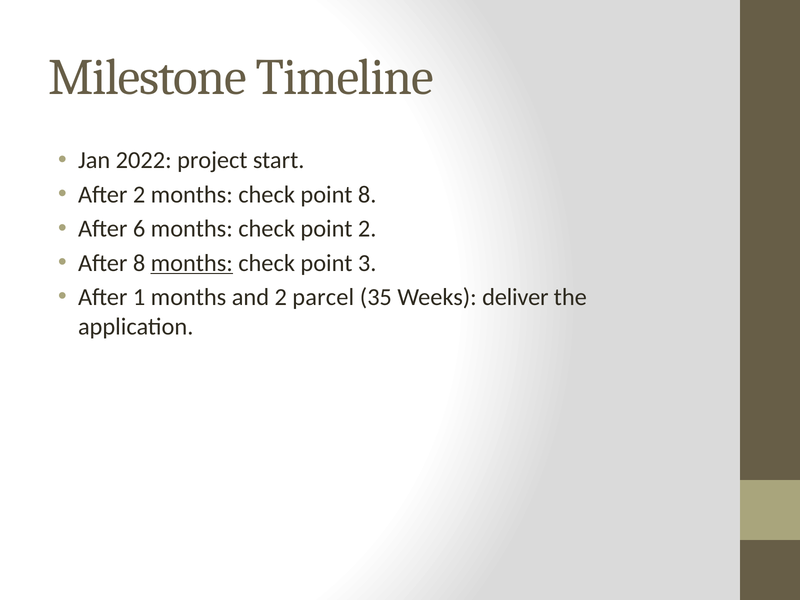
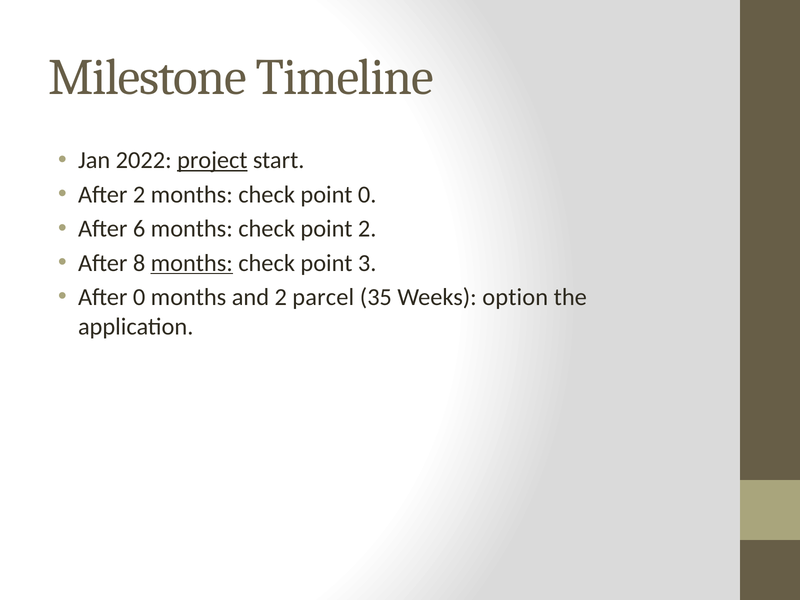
project underline: none -> present (212, 160)
point 8: 8 -> 0 (367, 195)
After 1: 1 -> 0 (139, 297)
deliver: deliver -> option (515, 297)
